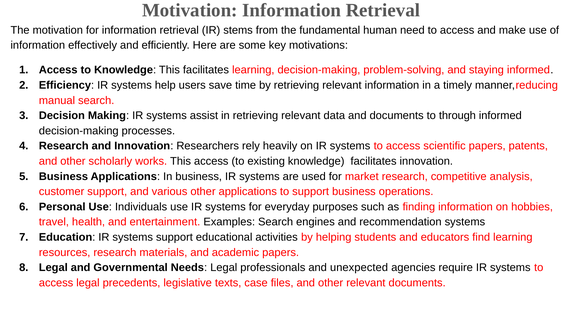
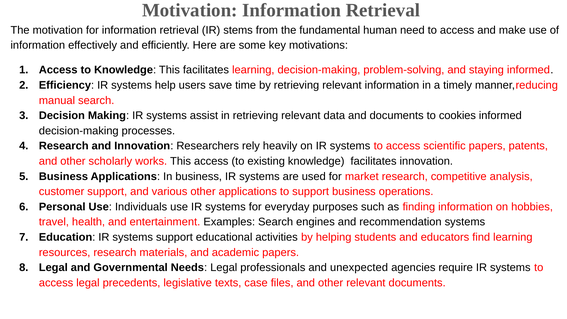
through: through -> cookies (457, 116)
